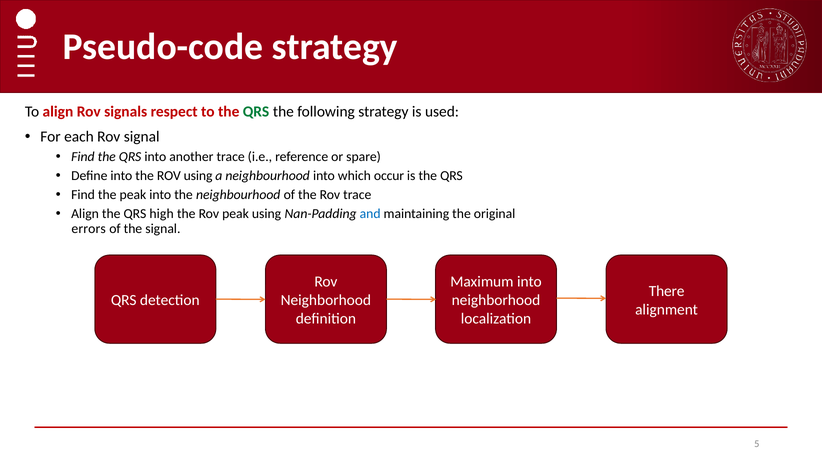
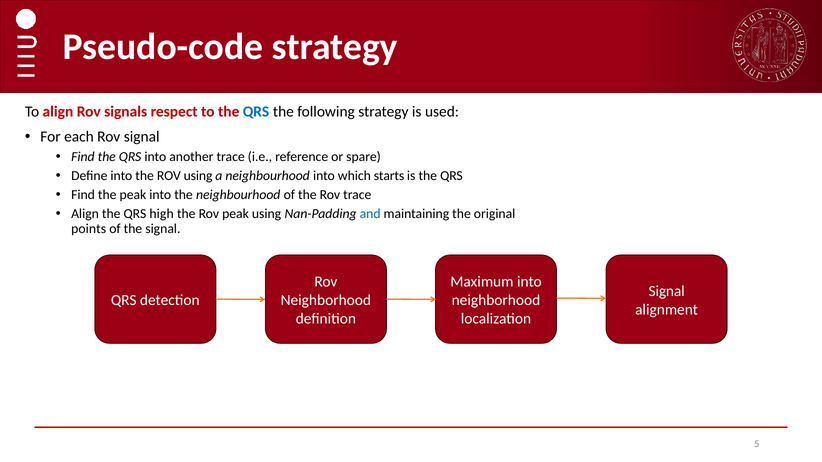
QRS colour: green -> blue (256, 112)
occur: occur -> starts (389, 176)
errors: errors -> points (89, 229)
There: There -> Signal (667, 291)
